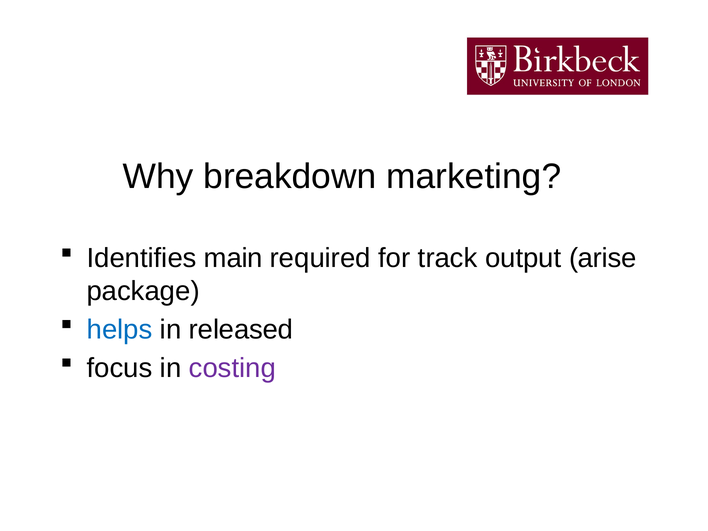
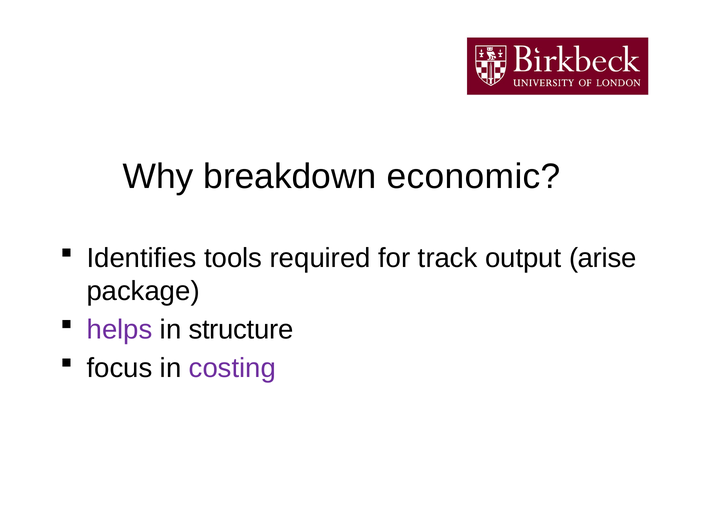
marketing: marketing -> economic (474, 177)
main: main -> tools (233, 258)
helps colour: blue -> purple (120, 330)
released: released -> structure (241, 330)
